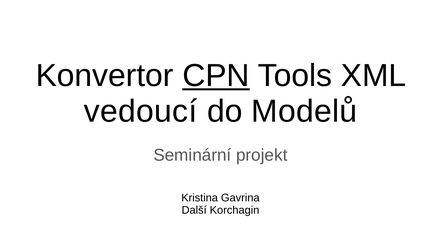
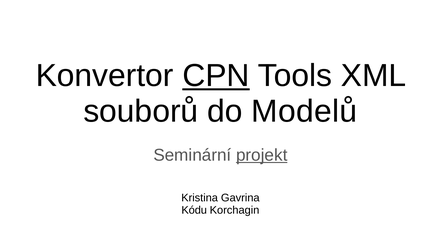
vedoucí: vedoucí -> souborů (141, 111)
projekt underline: none -> present (262, 155)
Další: Další -> Kódu (194, 210)
